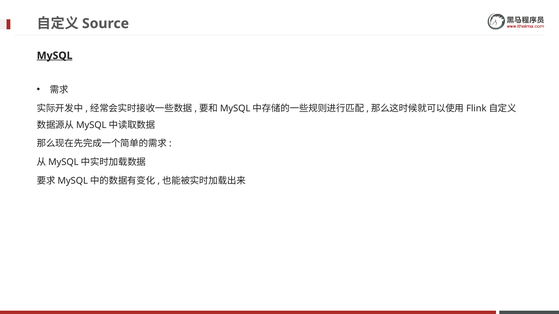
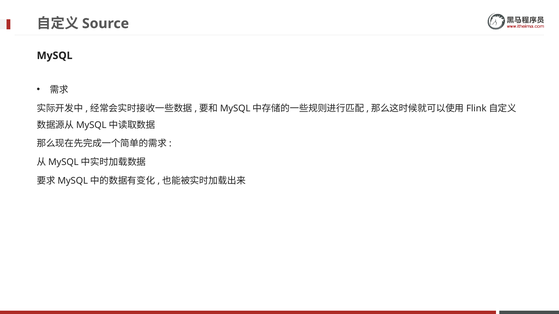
MySQL underline: present -> none (55, 56)
